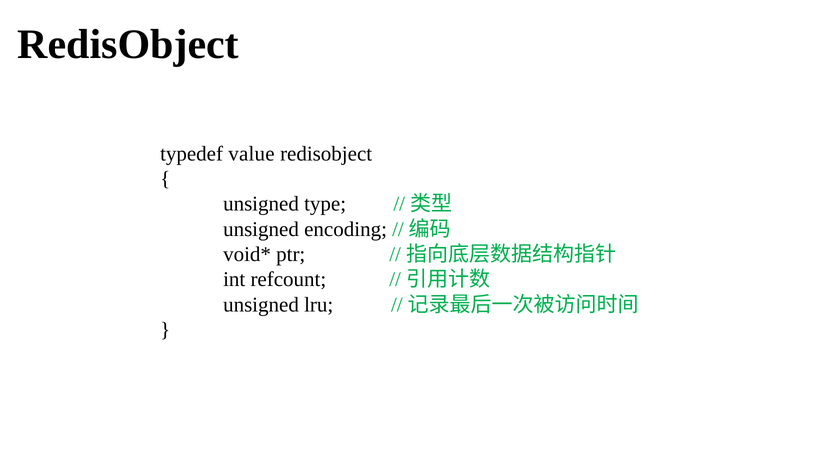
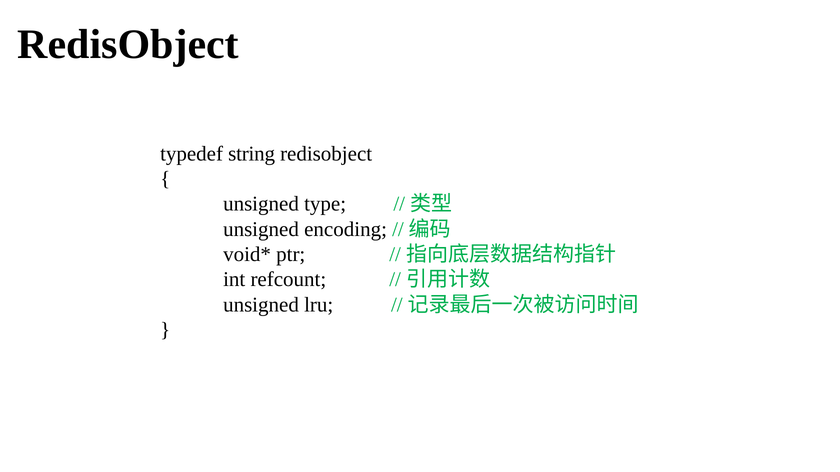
value: value -> string (252, 154)
